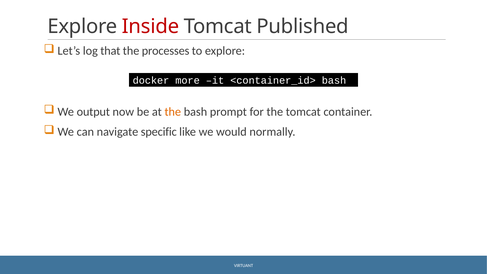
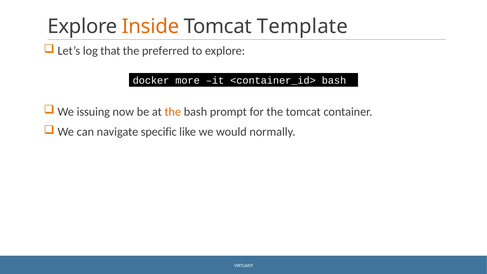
Inside colour: red -> orange (151, 27)
Published: Published -> Template (302, 27)
processes: processes -> preferred (166, 51)
output: output -> issuing (93, 112)
